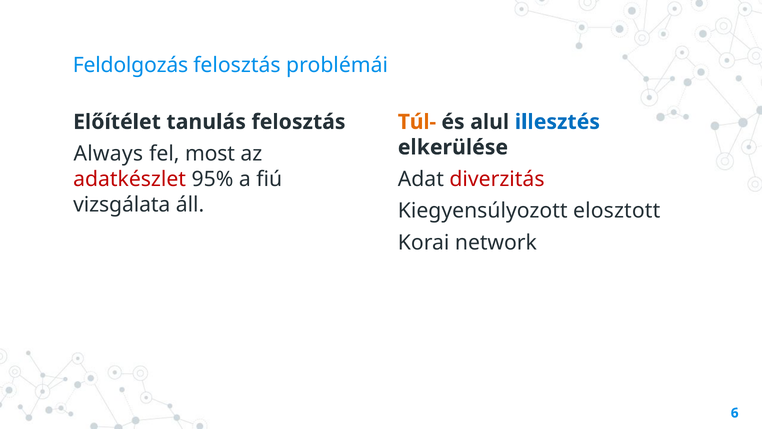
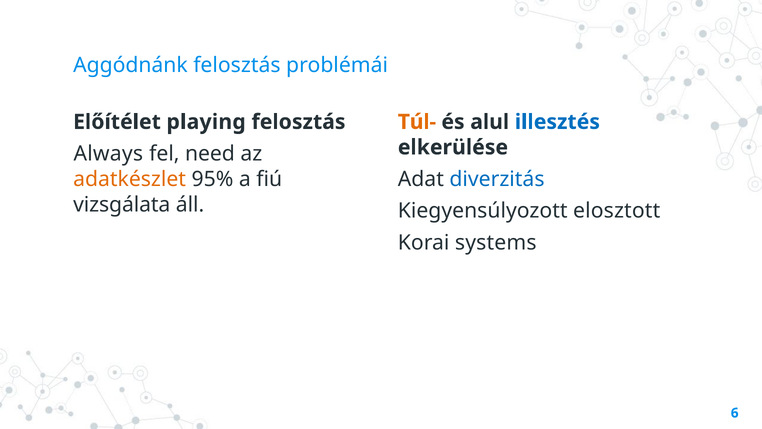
Feldolgozás: Feldolgozás -> Aggódnánk (130, 65)
tanulás: tanulás -> playing (206, 122)
most: most -> need (210, 154)
adatkészlet colour: red -> orange (130, 179)
diverzitás colour: red -> blue (497, 179)
network: network -> systems (496, 243)
